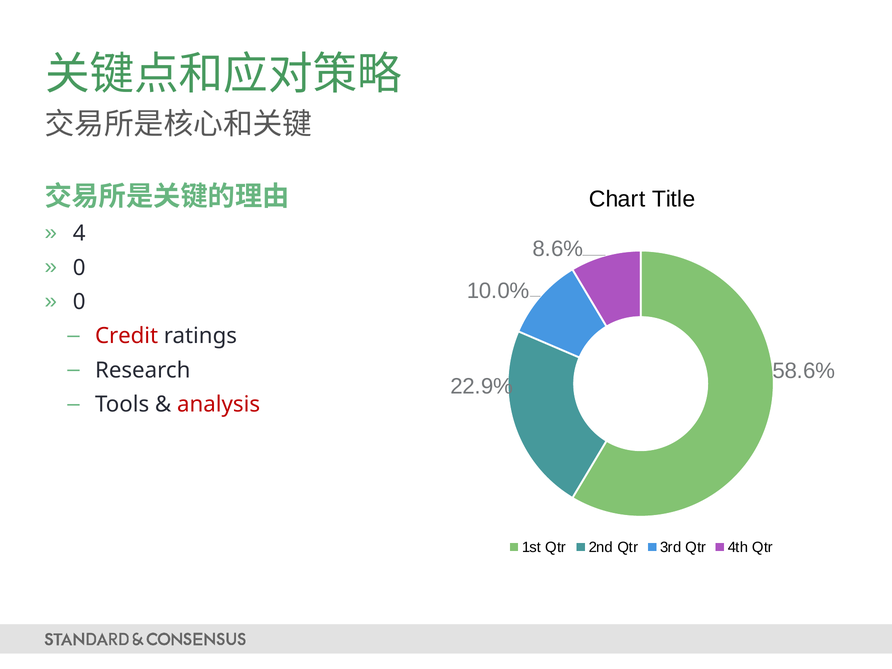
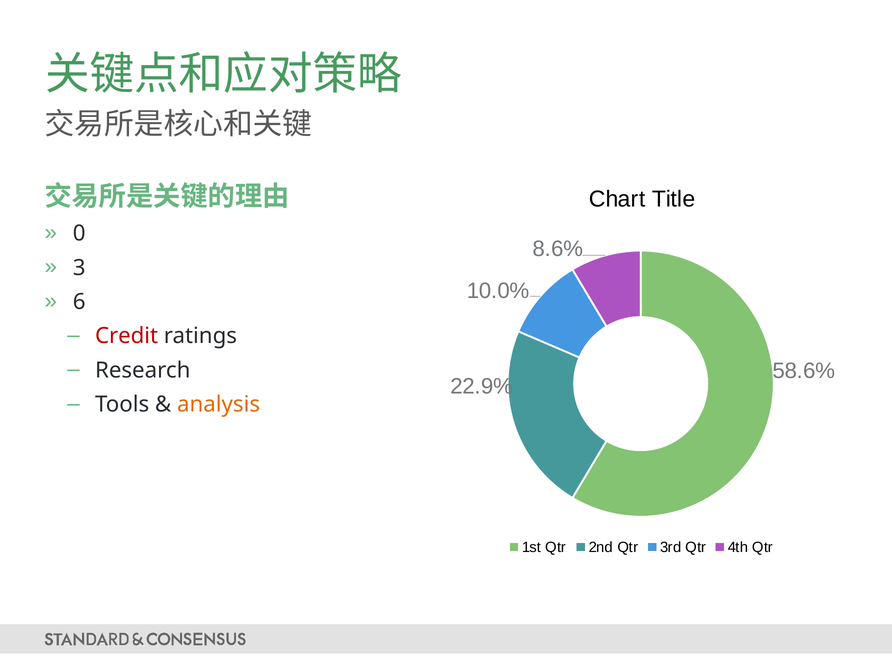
4: 4 -> 0 (79, 233)
0: 0 -> 3 (79, 268)
0: 0 -> 6 (79, 302)
analysis colour: red -> orange (219, 405)
